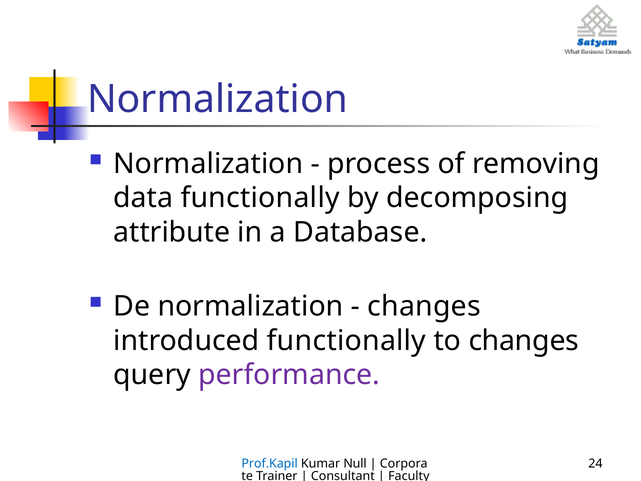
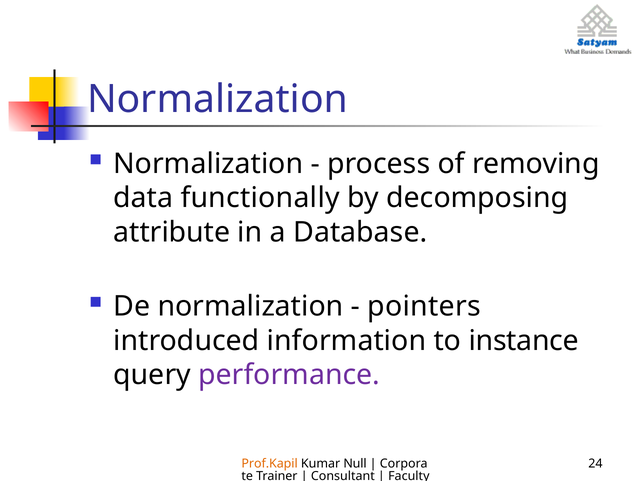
changes: changes -> pointers (424, 306)
introduced functionally: functionally -> information (347, 340)
to changes: changes -> instance (524, 340)
Prof.Kapil colour: blue -> orange (270, 464)
